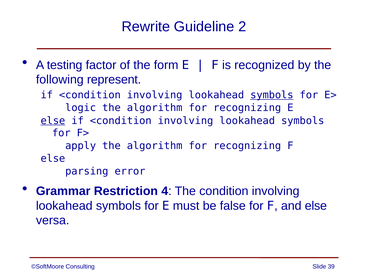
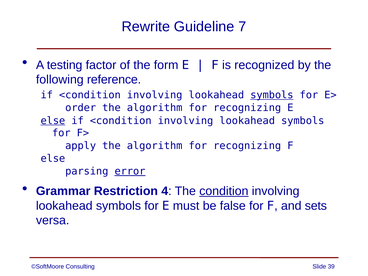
2: 2 -> 7 (242, 27)
represent: represent -> reference (114, 80)
logic: logic -> order (81, 108)
error underline: none -> present (130, 171)
condition underline: none -> present (224, 191)
and else: else -> sets (316, 206)
